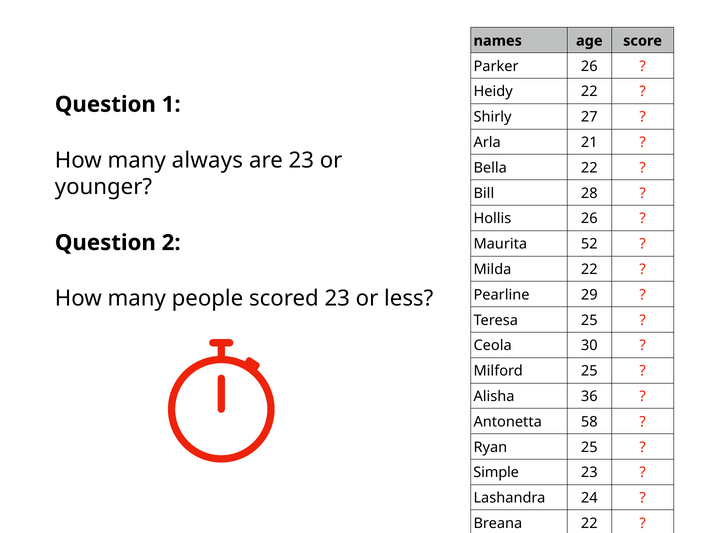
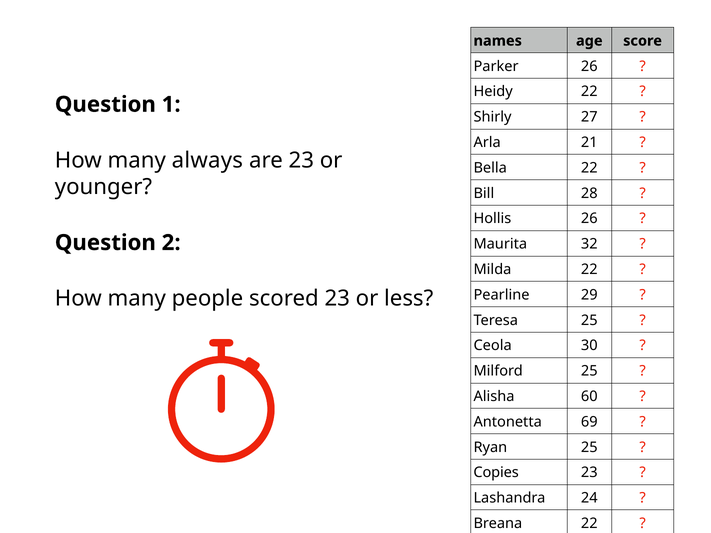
52: 52 -> 32 (589, 244)
36: 36 -> 60 (589, 397)
58: 58 -> 69 (589, 422)
Simple: Simple -> Copies (496, 473)
